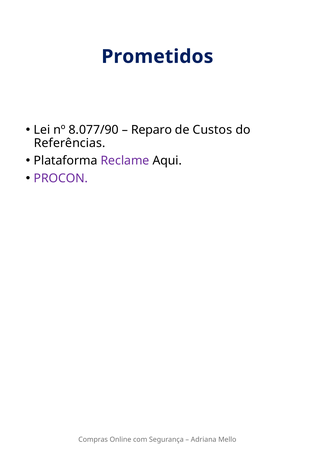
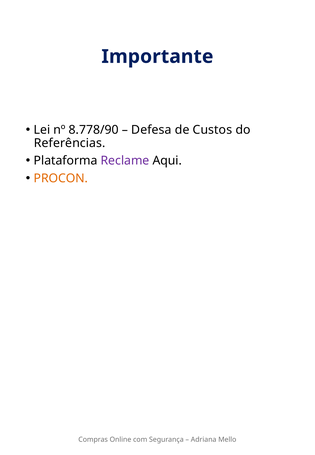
Prometidos: Prometidos -> Importante (157, 57)
8.077/90: 8.077/90 -> 8.778/90 (94, 130)
Reparo: Reparo -> Defesa (151, 130)
PROCON colour: purple -> orange (61, 178)
